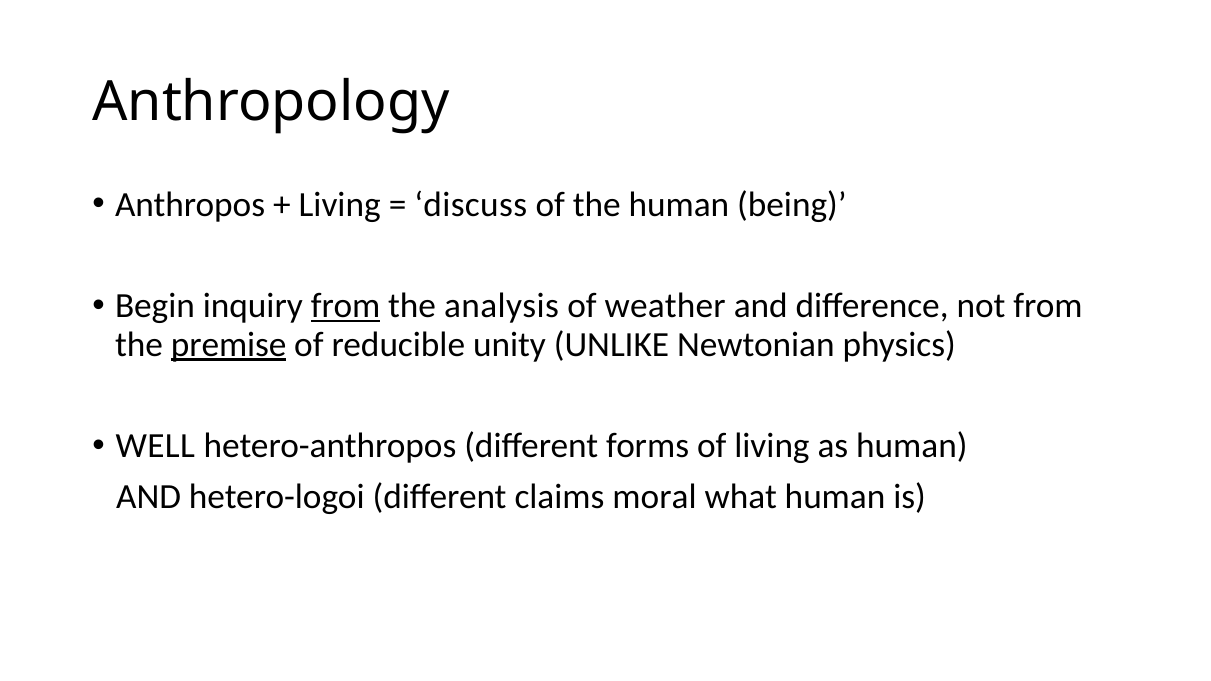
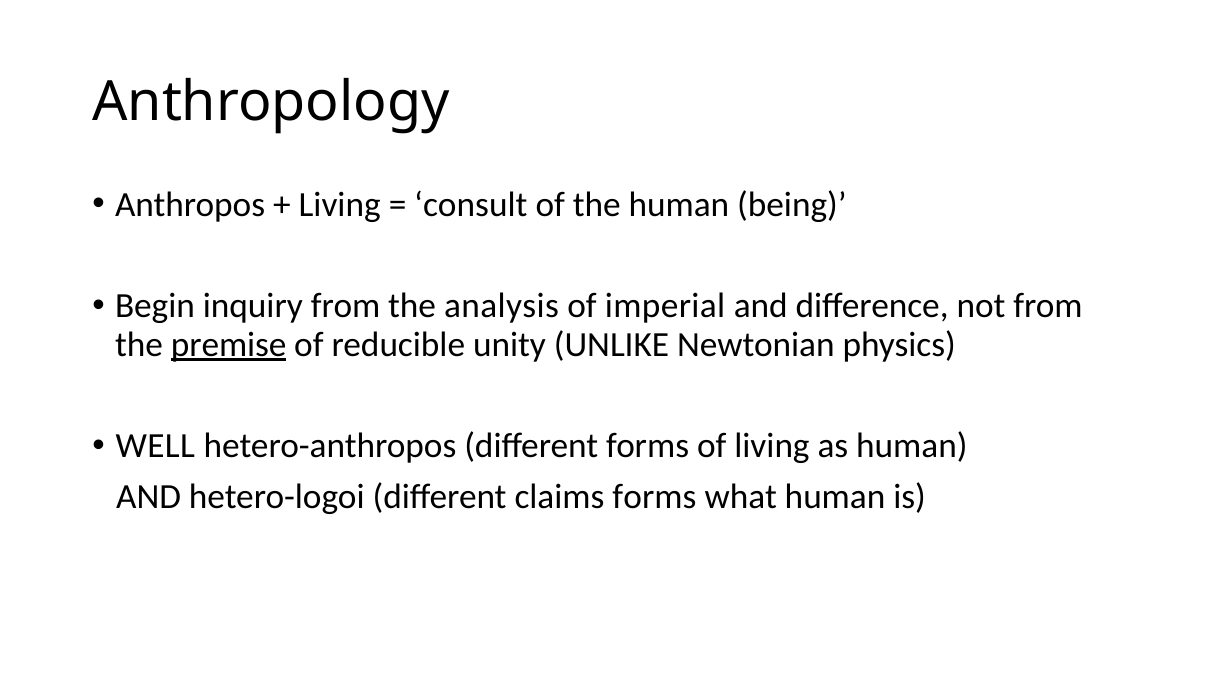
discuss: discuss -> consult (471, 205)
from underline: present -> none (346, 306)
weather: weather -> imperial (665, 306)
claims moral: moral -> forms (654, 497)
